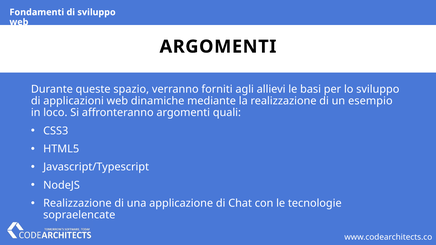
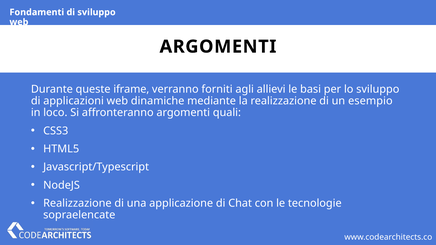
spazio: spazio -> iframe (131, 89)
